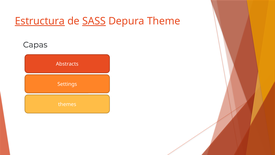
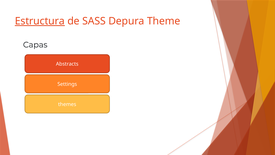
SASS underline: present -> none (94, 21)
